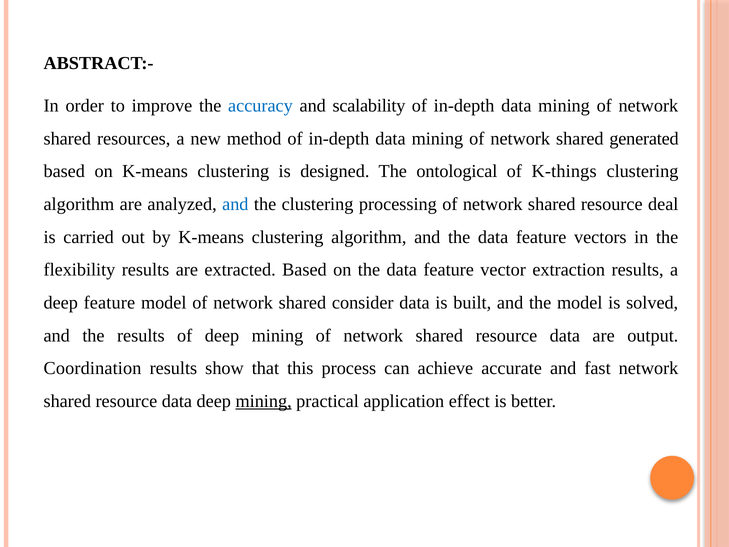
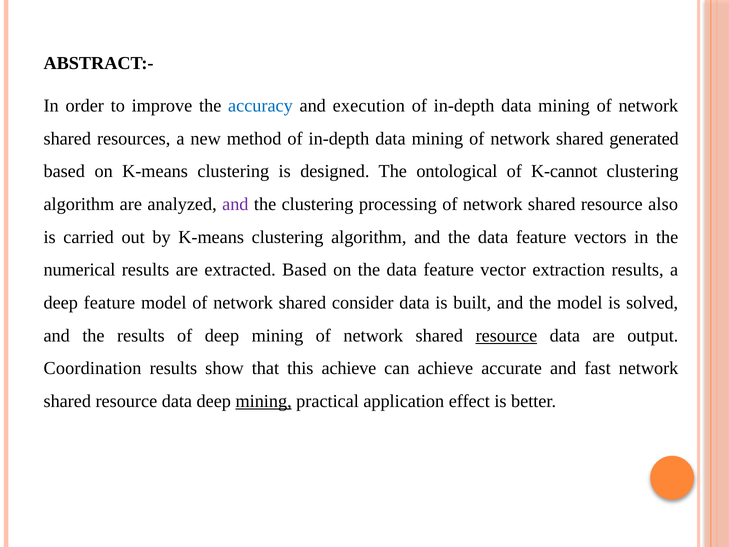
scalability: scalability -> execution (369, 106)
K-things: K-things -> K-cannot (564, 171)
and colour: blue -> purple (235, 204)
deal: deal -> also (663, 204)
flexibility: flexibility -> numerical (79, 270)
resource underline: none -> present (506, 335)
this process: process -> achieve (349, 368)
